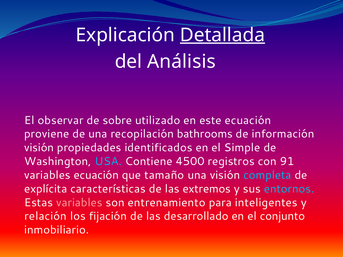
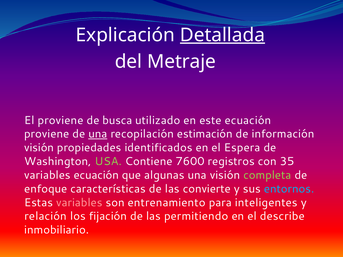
Análisis: Análisis -> Metraje (181, 62)
El observar: observar -> proviene (61, 120)
sobre: sobre -> busca (117, 120)
una underline: none -> present (98, 134)
bathrooms: bathrooms -> estimación (205, 134)
Simple: Simple -> Espera (242, 148)
USA colour: light blue -> light green (108, 162)
4500: 4500 -> 7600 (190, 162)
91: 91 -> 35 (287, 162)
tamaño: tamaño -> algunas (164, 175)
completa colour: light blue -> light green (267, 175)
explícita: explícita -> enfoque (46, 189)
extremos: extremos -> convierte (207, 189)
desarrollado: desarrollado -> permitiendo (196, 216)
conjunto: conjunto -> describe (282, 216)
